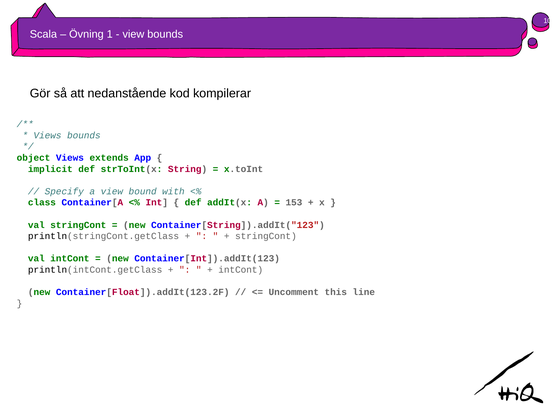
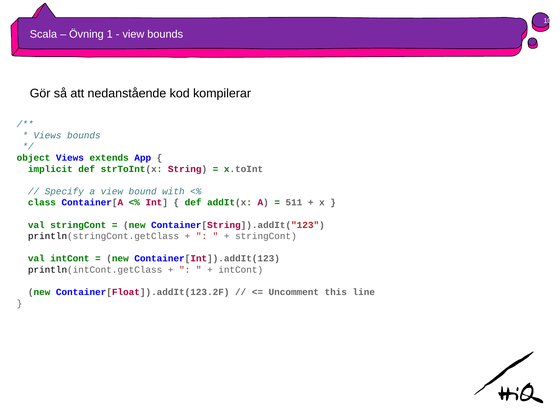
153: 153 -> 511 (294, 203)
